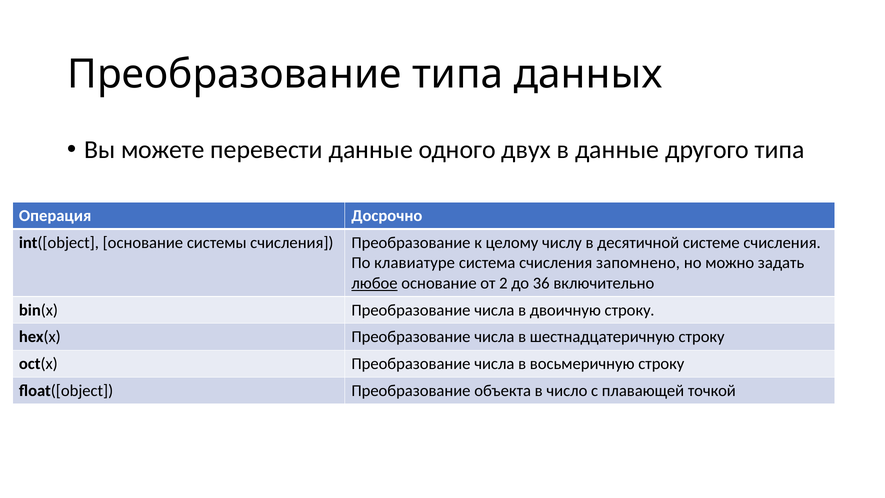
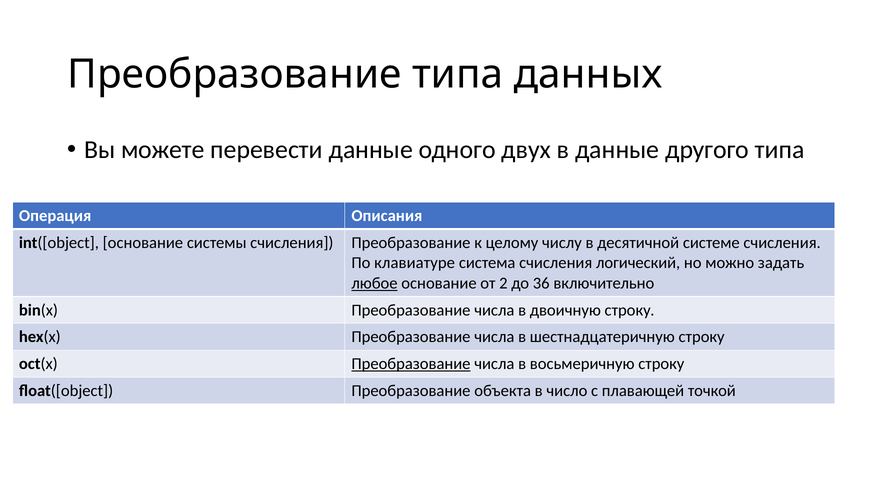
Досрочно: Досрочно -> Описания (387, 216)
запомнено: запомнено -> логический (638, 263)
Преобразование underline: none -> present (411, 364)
